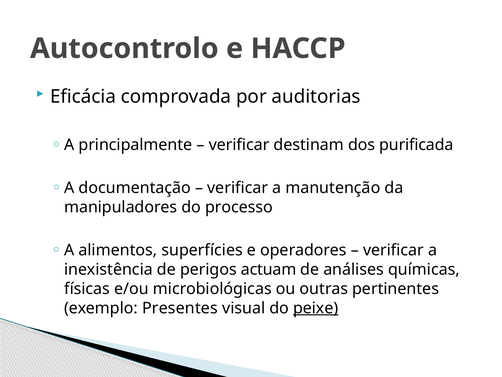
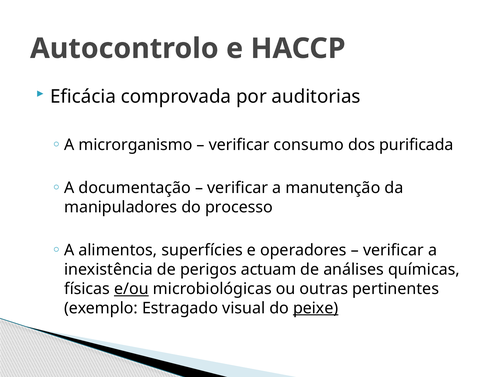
principalmente: principalmente -> microrganismo (135, 145)
destinam: destinam -> consumo (309, 145)
e/ou underline: none -> present (131, 288)
Presentes: Presentes -> Estragado (180, 308)
